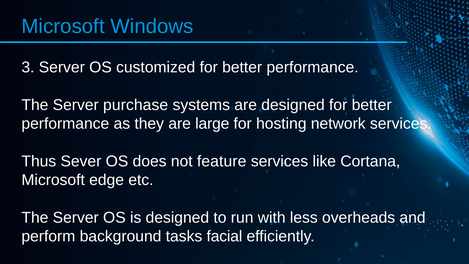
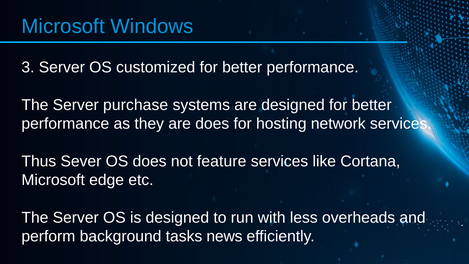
are large: large -> does (212, 124)
facial: facial -> news (224, 236)
